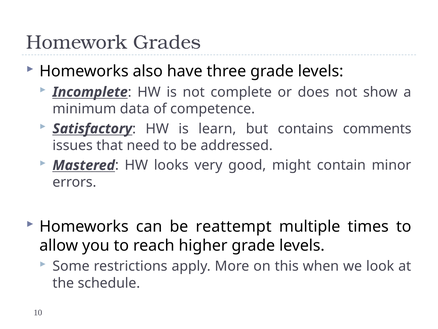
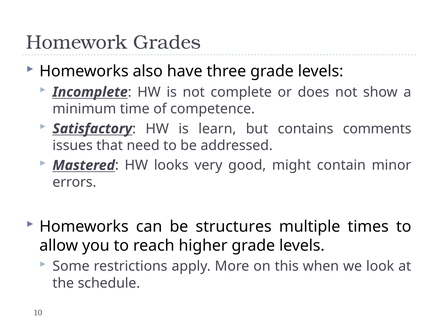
data: data -> time (135, 109)
reattempt: reattempt -> structures (234, 226)
